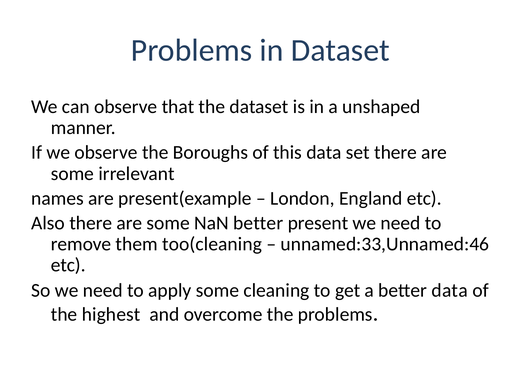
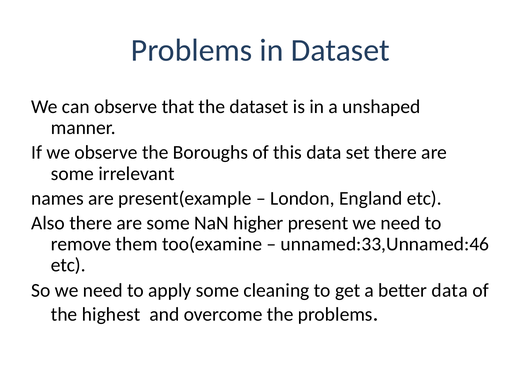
NaN better: better -> higher (258, 223)
too(cleaning: too(cleaning -> too(examine (212, 245)
